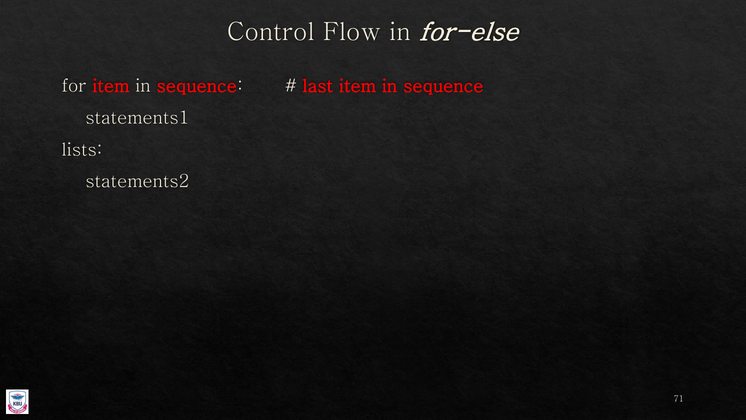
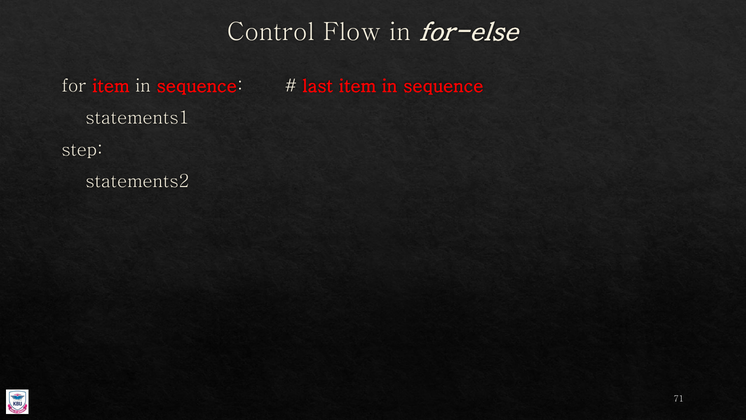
lists: lists -> step (82, 150)
